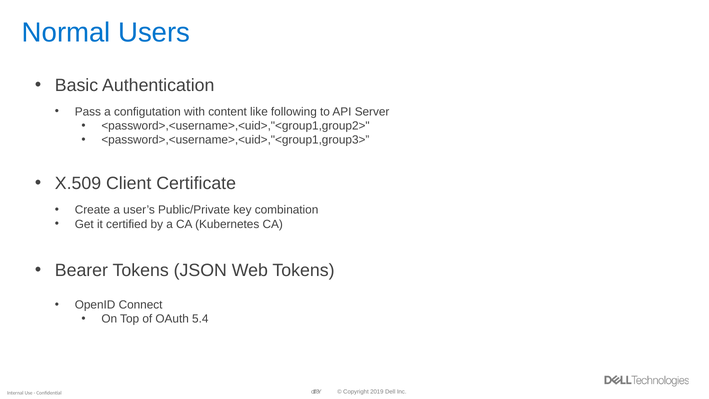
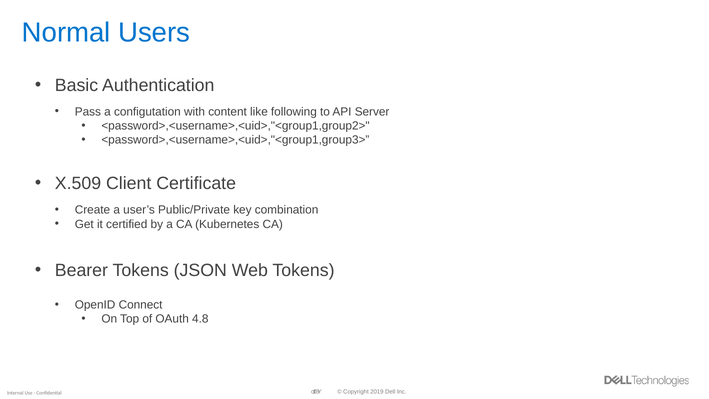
5.4: 5.4 -> 4.8 (200, 319)
